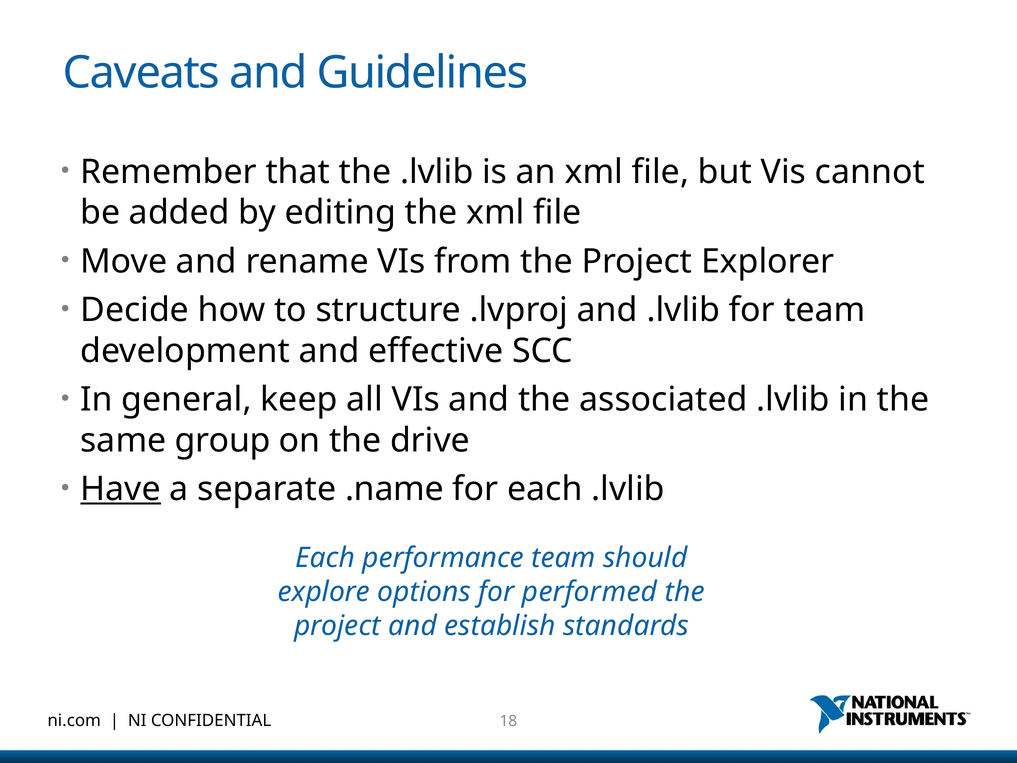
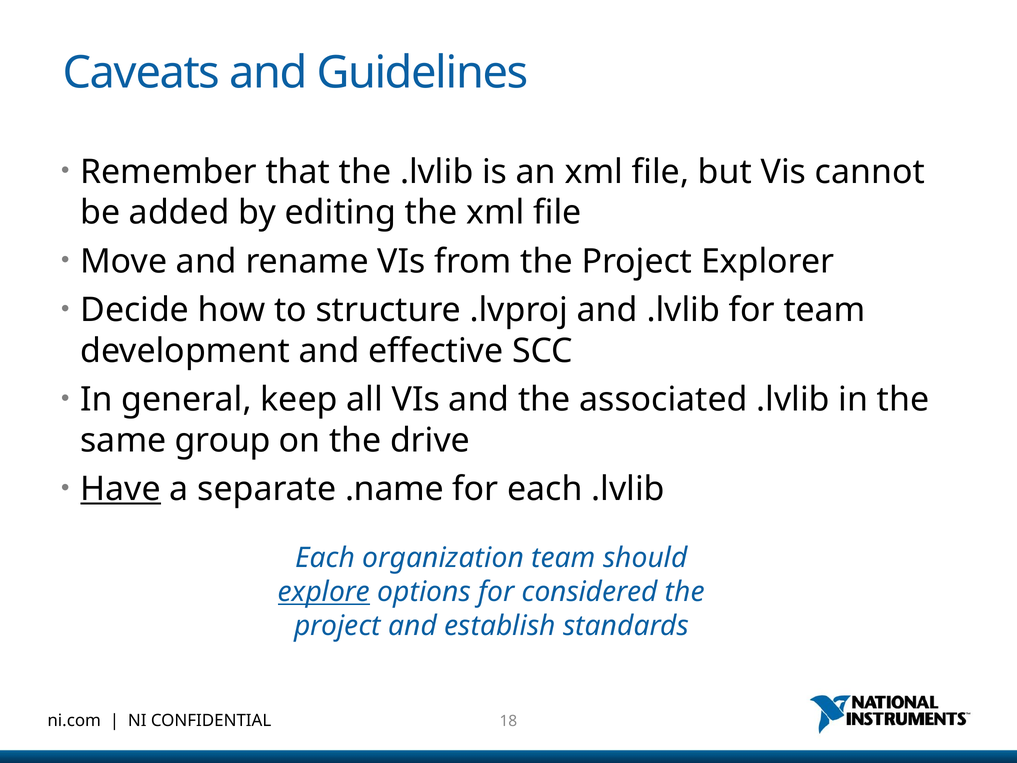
performance: performance -> organization (443, 558)
explore underline: none -> present (324, 592)
performed: performed -> considered (590, 592)
